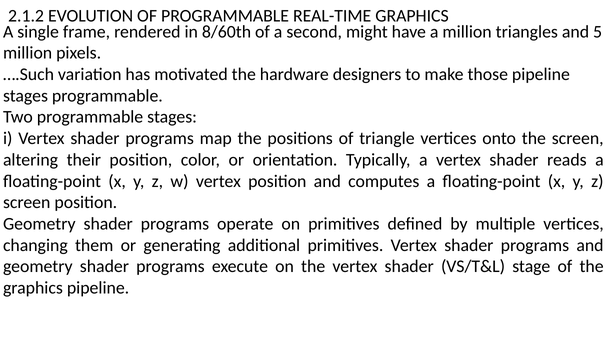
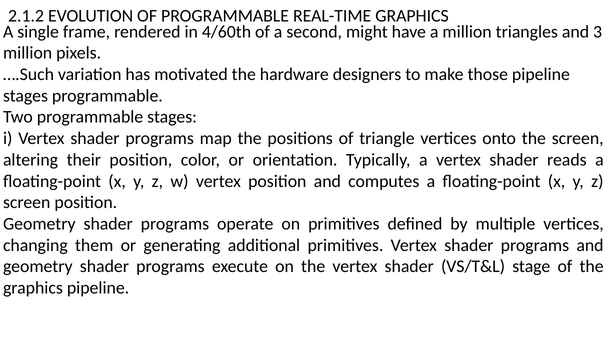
8/60th: 8/60th -> 4/60th (227, 32)
5: 5 -> 3 (598, 32)
